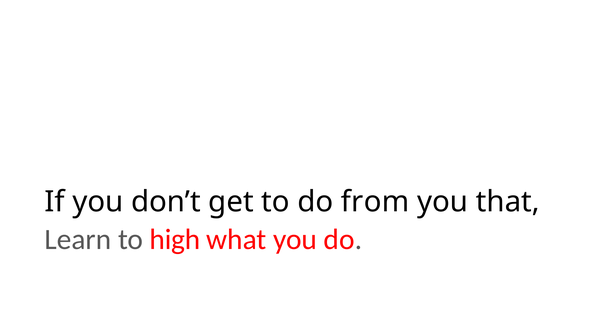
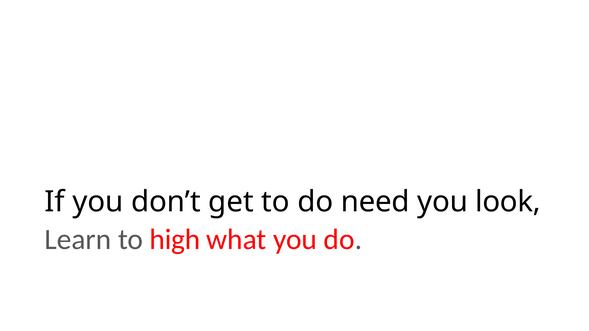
from: from -> need (375, 202)
that: that -> look (508, 202)
